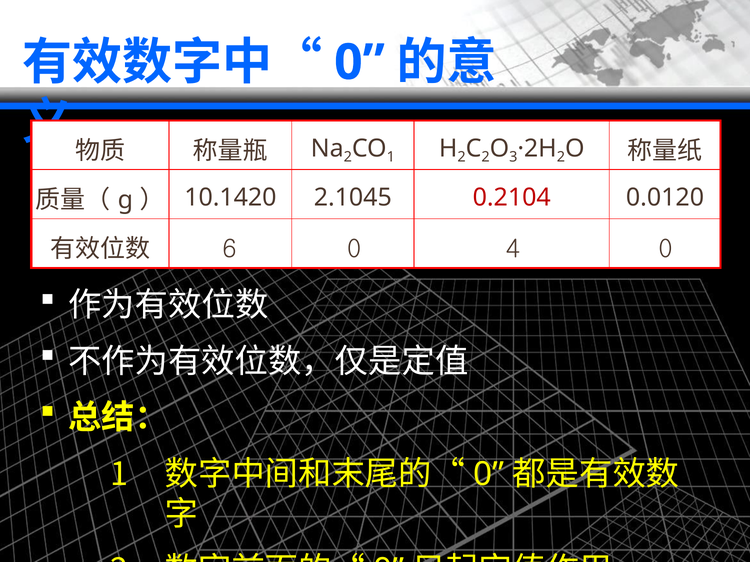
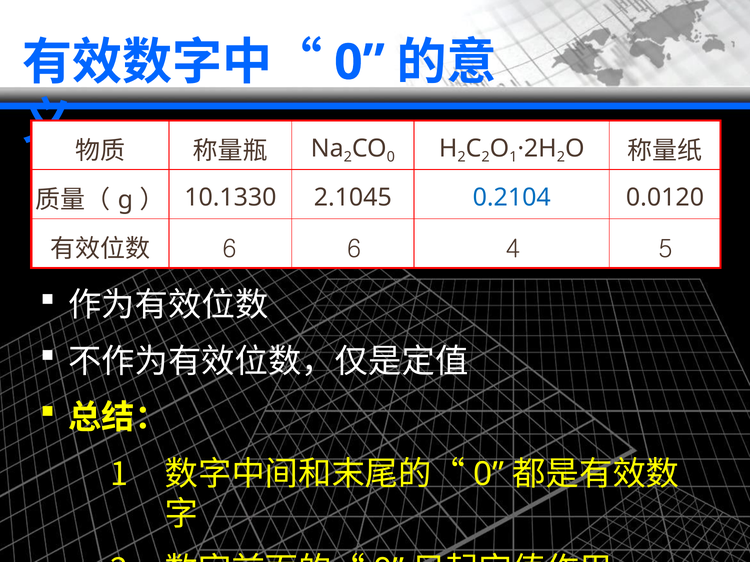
1: 1 -> 0 (391, 157)
3: 3 -> 1 (513, 157)
10.1420: 10.1420 -> 10.1330 (230, 198)
0.2104 colour: red -> blue (512, 198)
6 0: 0 -> 6 (354, 249)
4 0: 0 -> 5 (665, 249)
